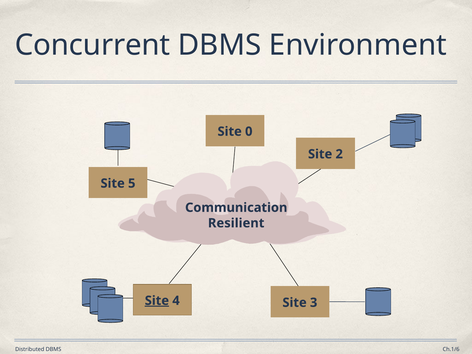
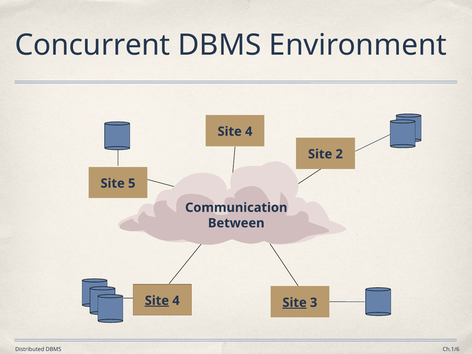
0: 0 -> 4 (249, 132)
Resilient: Resilient -> Between (236, 223)
Site underline: none -> present (295, 303)
